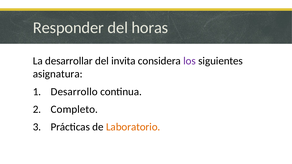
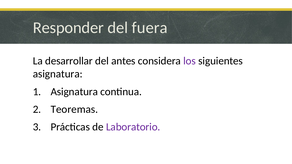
horas: horas -> fuera (150, 28)
invita: invita -> antes (123, 61)
Desarrollo: Desarrollo -> Asignatura (74, 92)
Completo: Completo -> Teoremas (74, 109)
Laboratorio colour: orange -> purple (133, 127)
